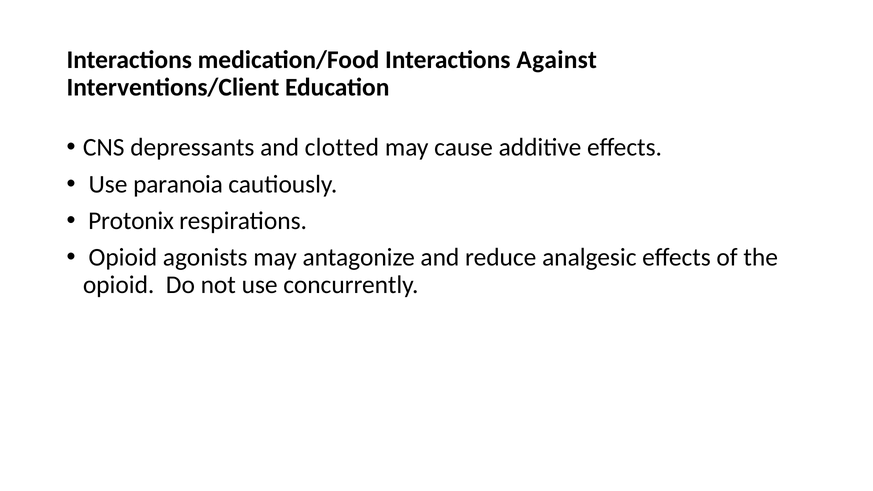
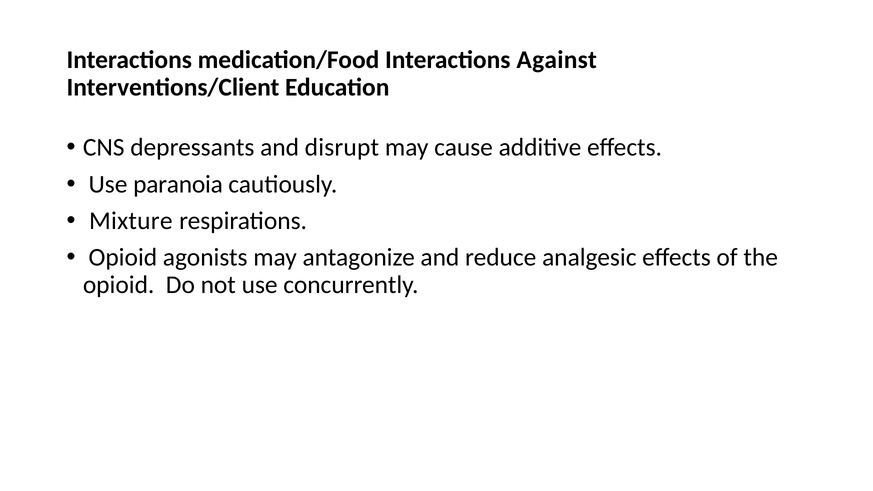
clotted: clotted -> disrupt (342, 148)
Protonix: Protonix -> Mixture (131, 221)
